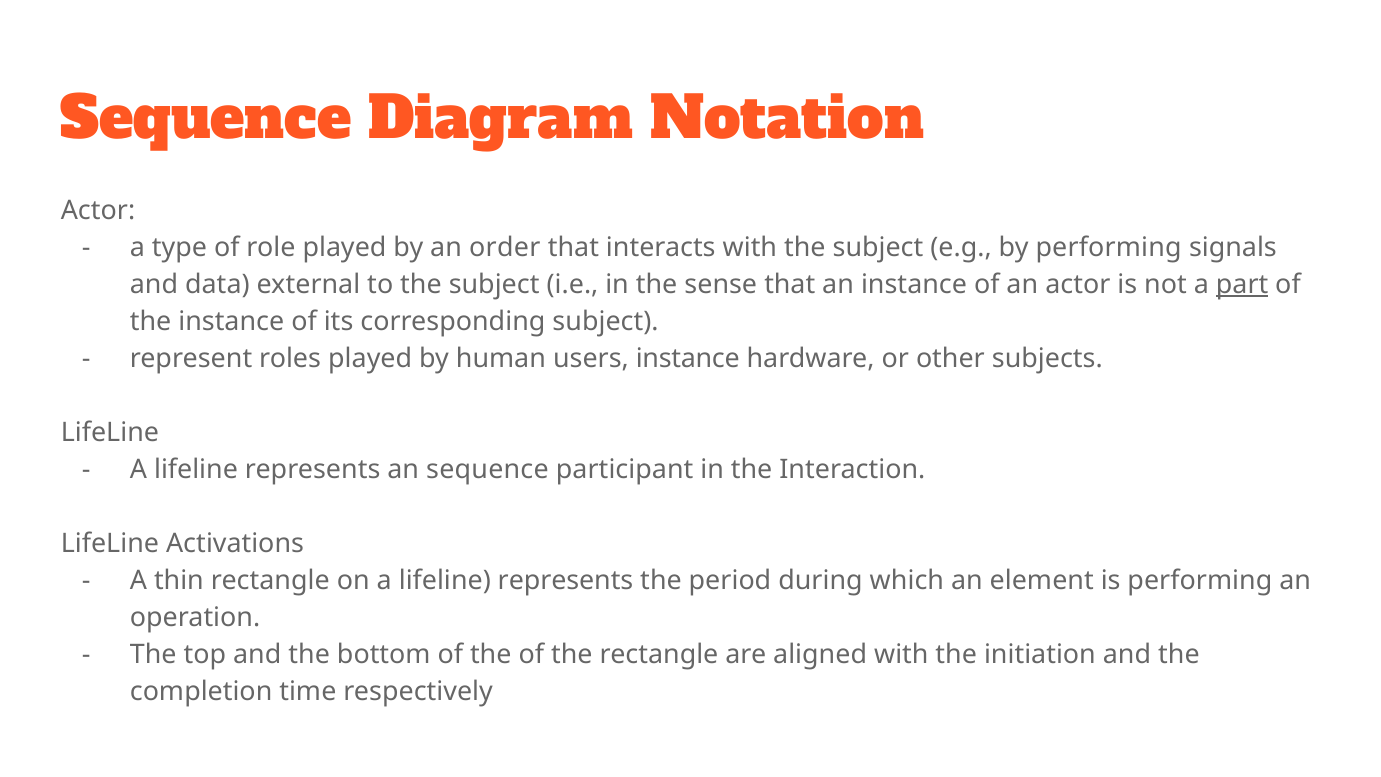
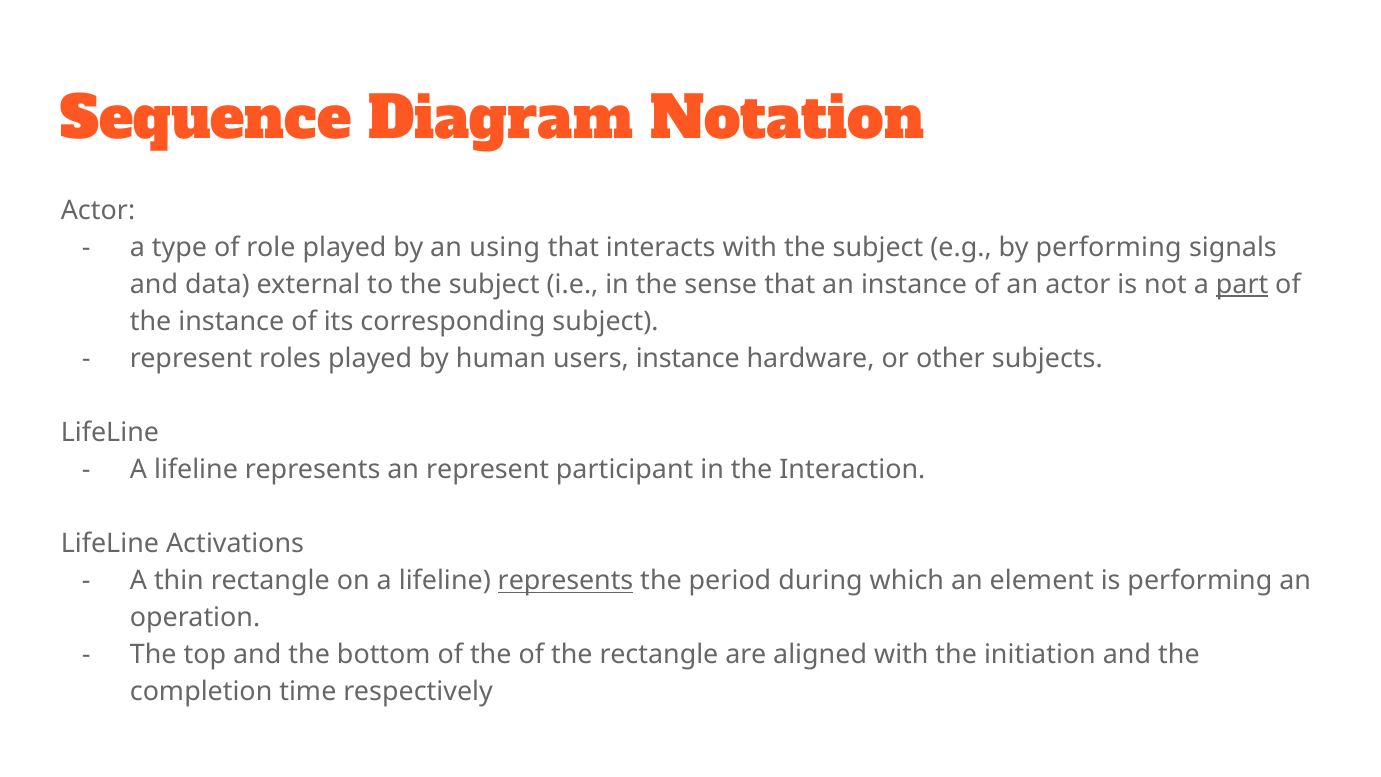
order: order -> using (505, 248)
an sequence: sequence -> represent (488, 470)
represents underline: none -> present (565, 581)
